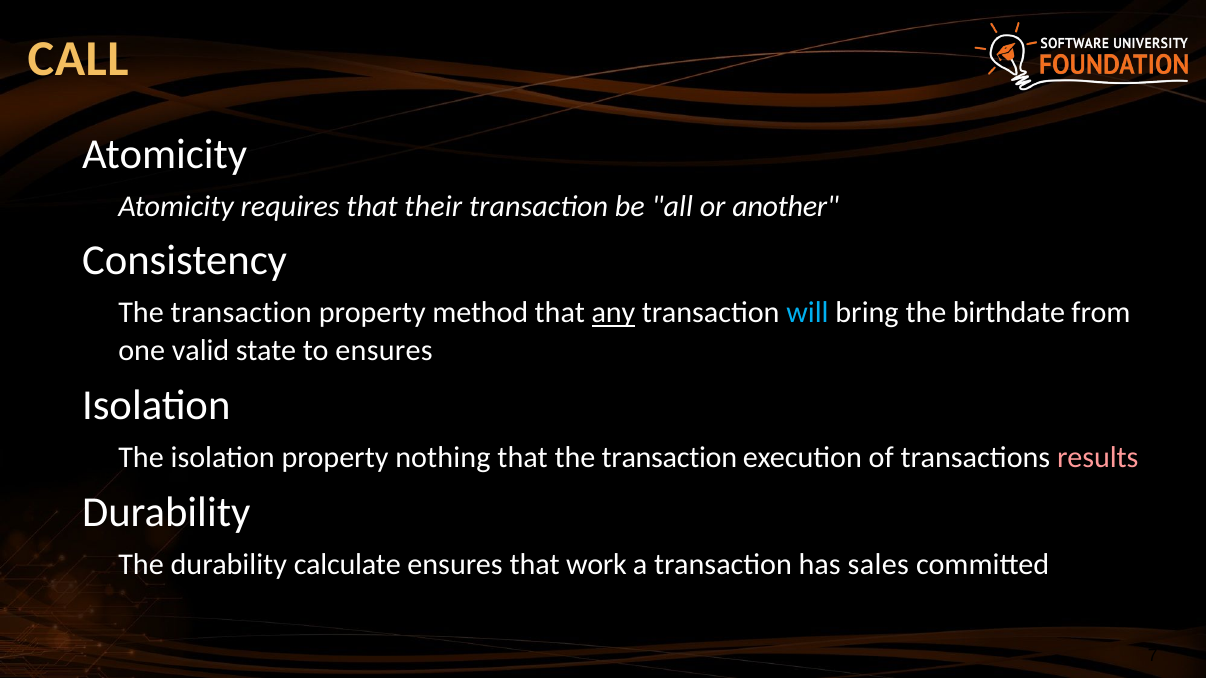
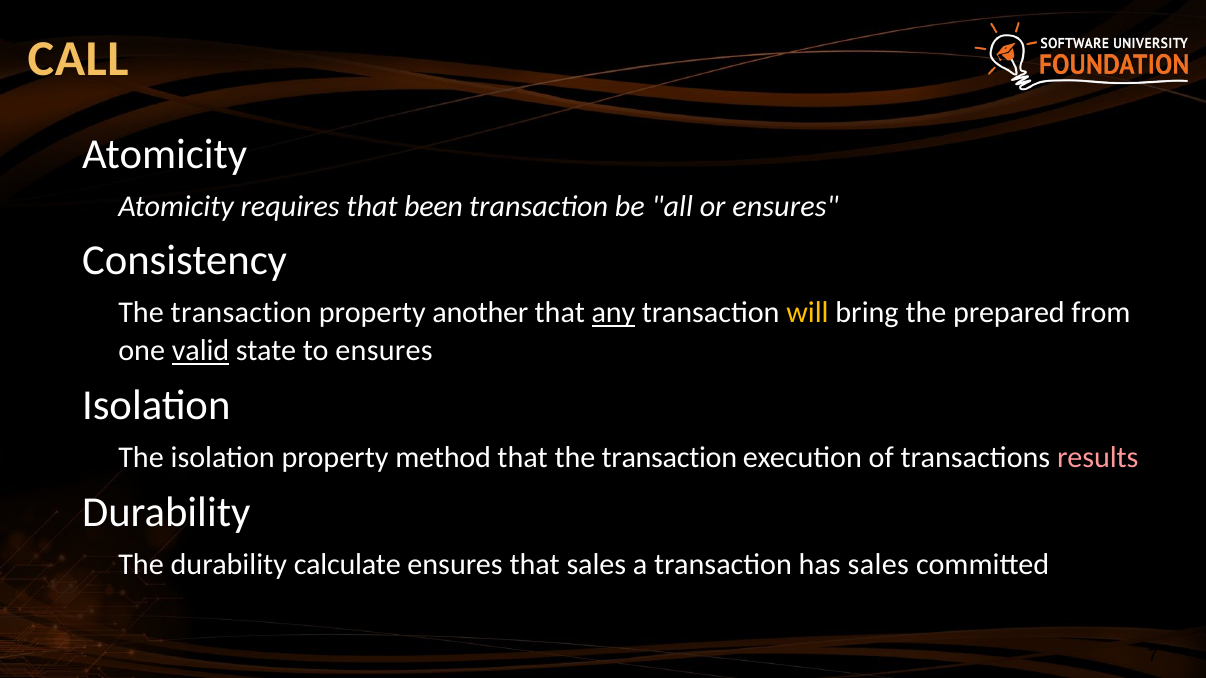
their: their -> been (434, 206)
or another: another -> ensures (785, 206)
method: method -> another (480, 313)
will colour: light blue -> yellow (808, 313)
birthdate: birthdate -> prepared (1009, 313)
valid underline: none -> present (201, 351)
nothing: nothing -> method (443, 458)
that work: work -> sales (596, 565)
